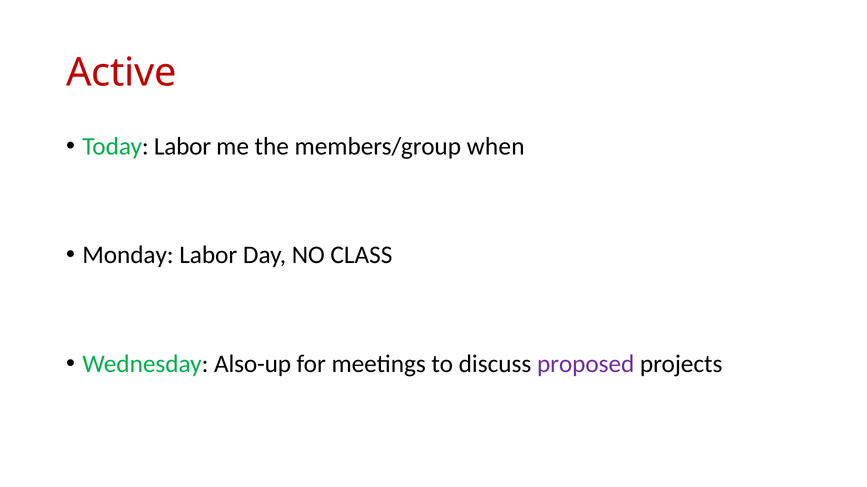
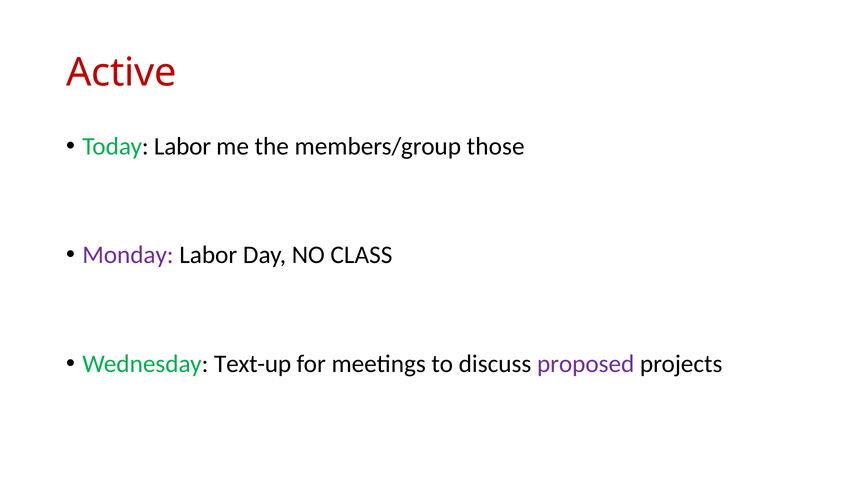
when: when -> those (496, 147)
Monday colour: black -> purple (128, 255)
Also-up: Also-up -> Text-up (253, 364)
